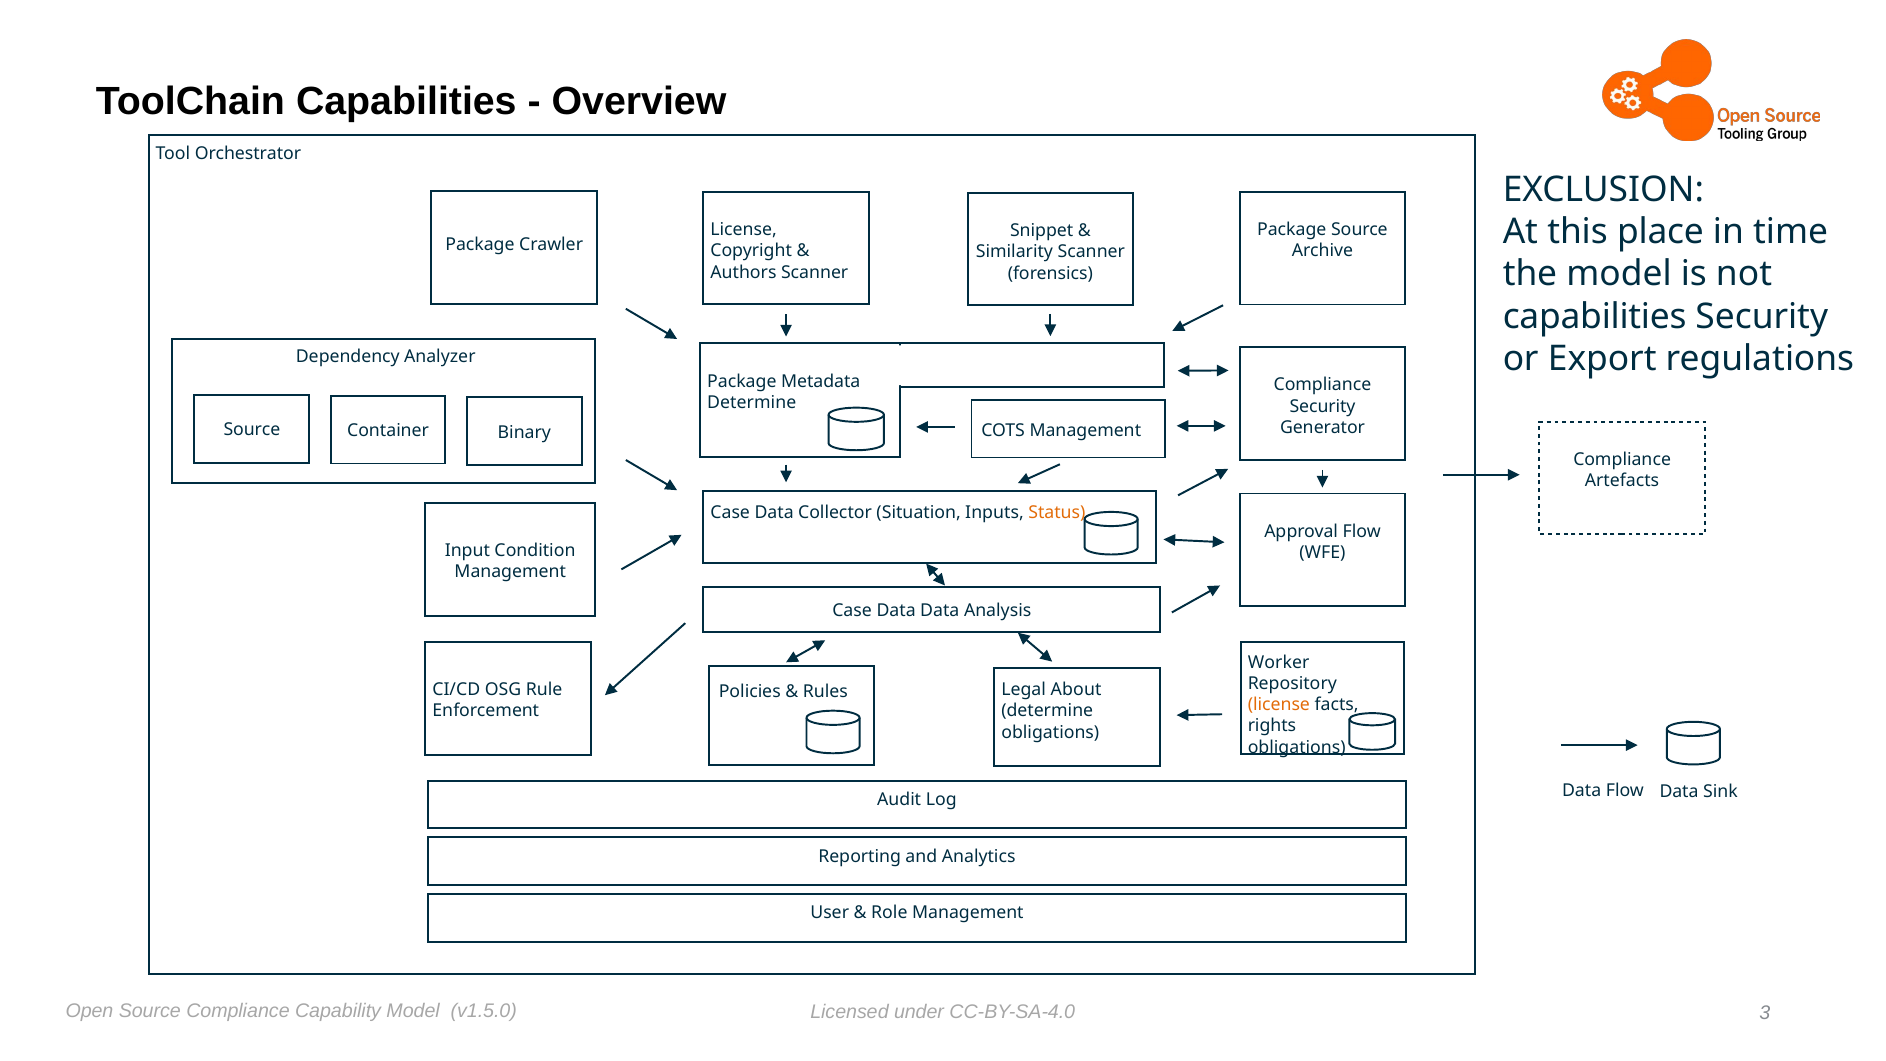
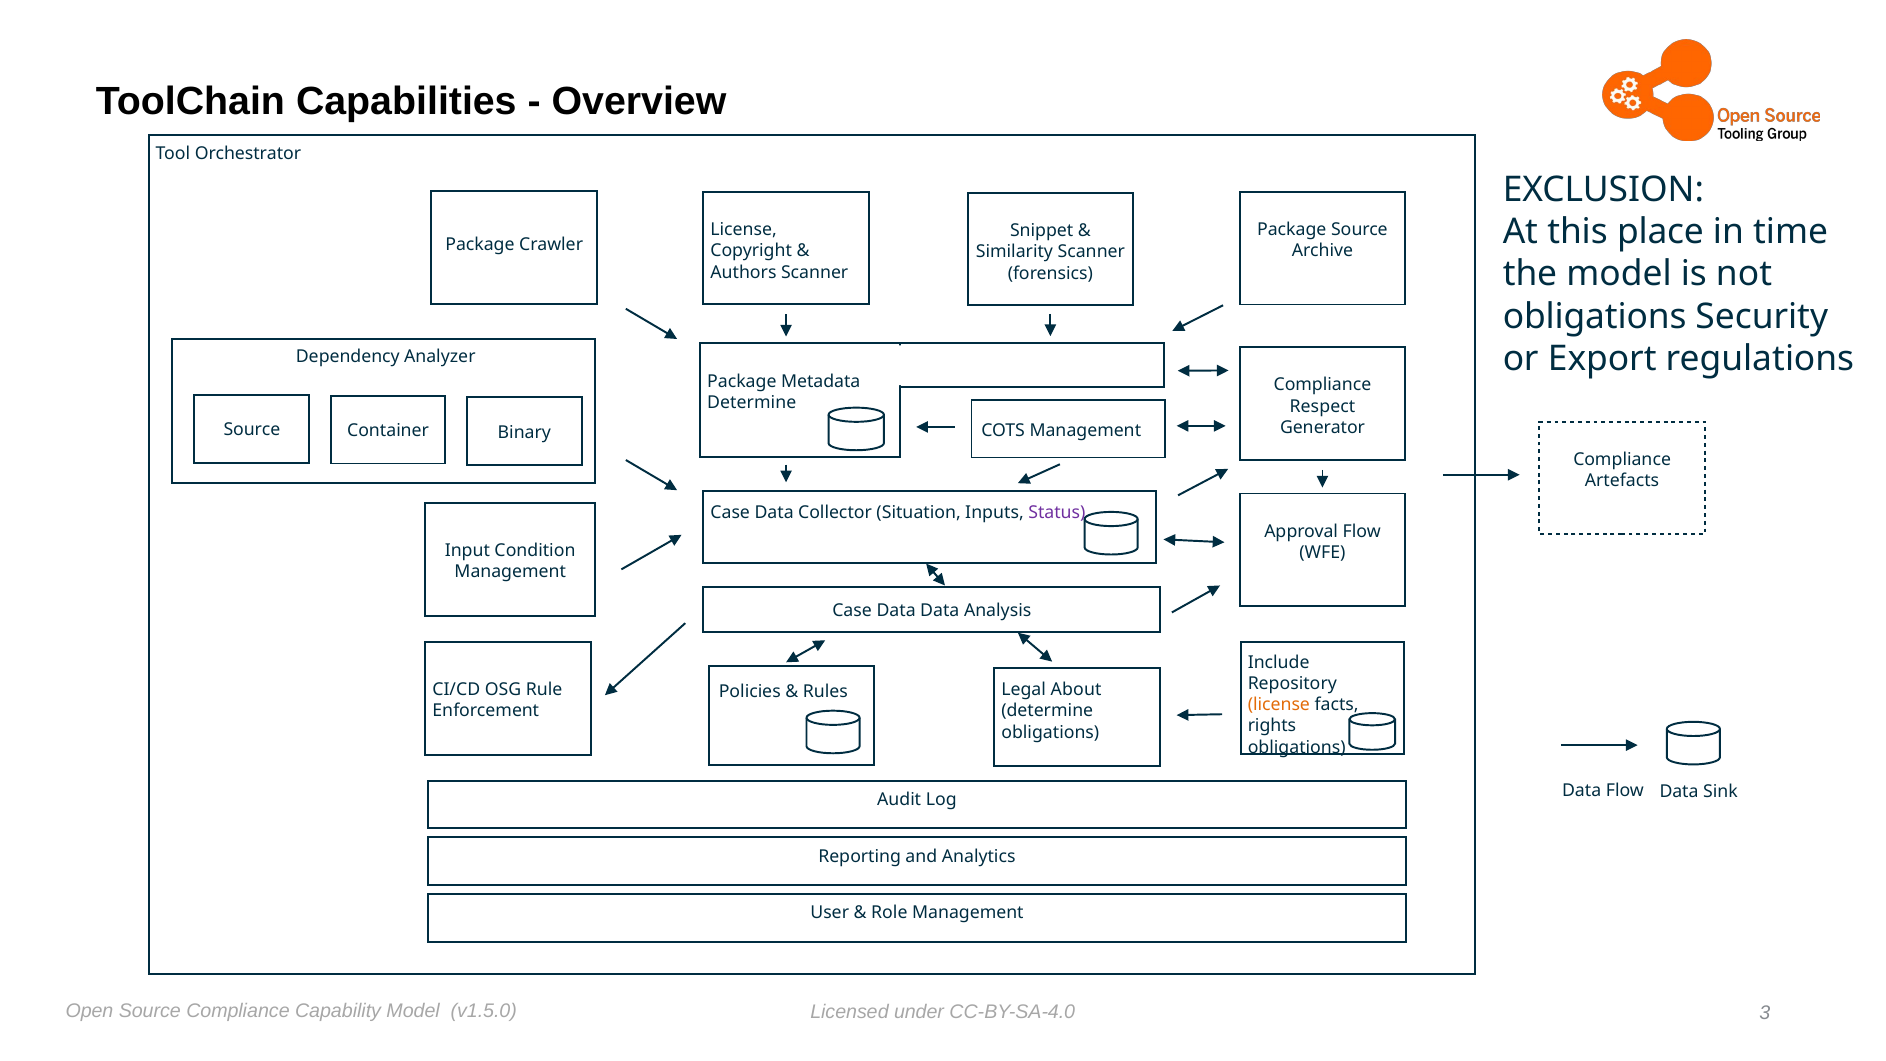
capabilities: capabilities -> obligations (1595, 317)
Security: Security -> Respect (1322, 406)
Status colour: orange -> purple (1057, 512)
Worker: Worker -> Include (1279, 662)
